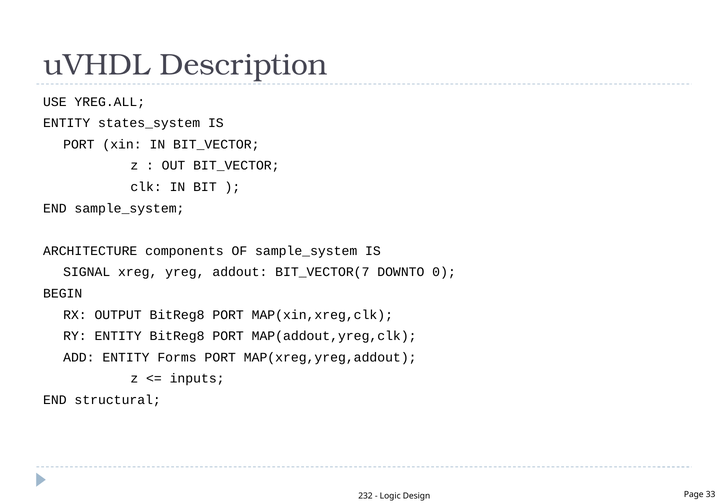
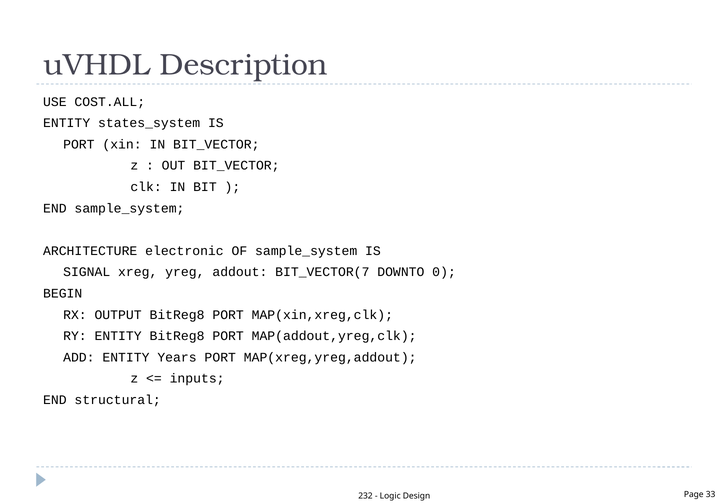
YREG.ALL: YREG.ALL -> COST.ALL (110, 102)
components: components -> electronic (184, 251)
Forms: Forms -> Years (177, 357)
